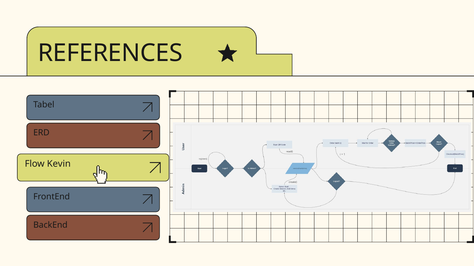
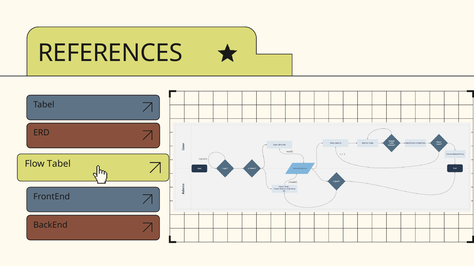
Flow Kevin: Kevin -> Tabel (59, 164)
